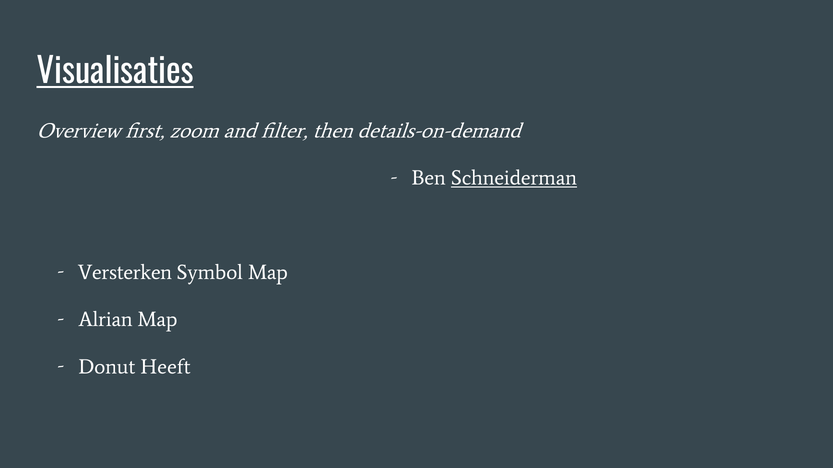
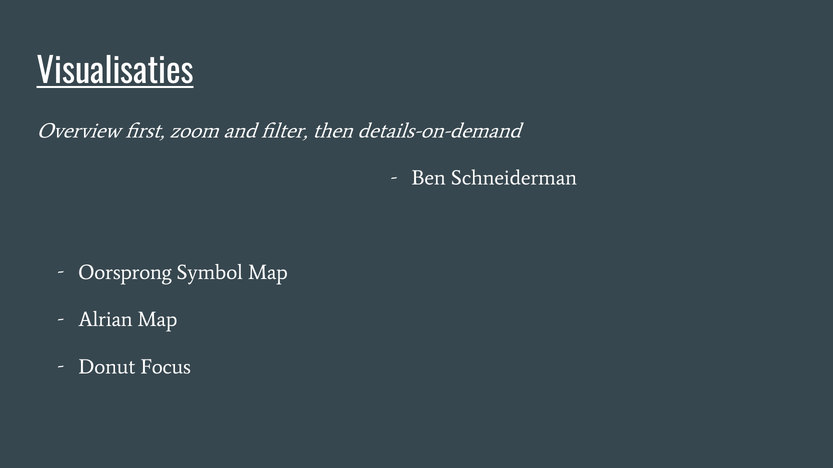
Schneiderman underline: present -> none (514, 178)
Versterken: Versterken -> Oorsprong (125, 273)
Heeft: Heeft -> Focus (166, 367)
